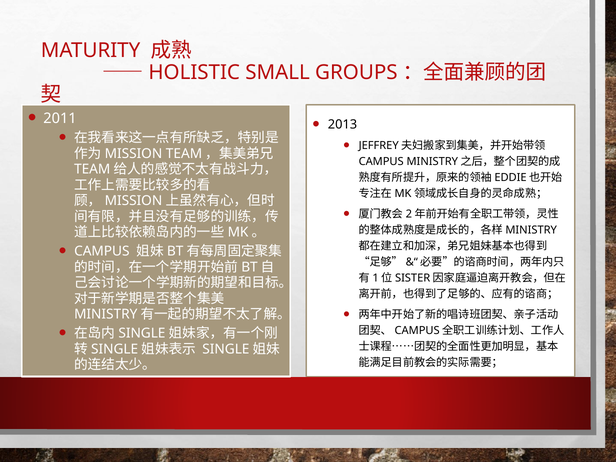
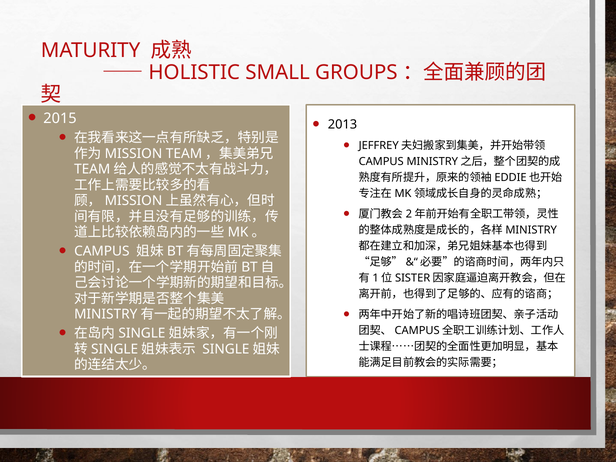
2011: 2011 -> 2015 (60, 118)
